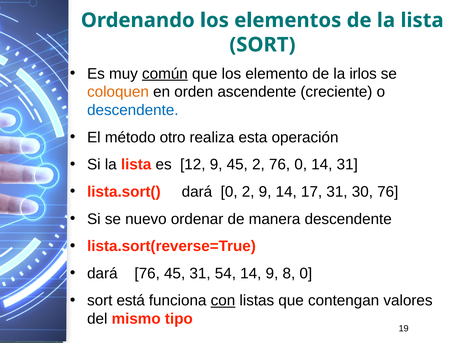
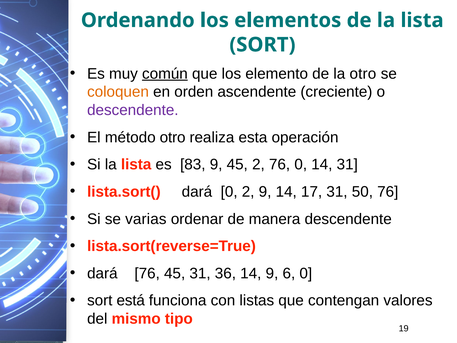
la irlos: irlos -> otro (363, 74)
descendente colour: blue -> purple (133, 110)
12: 12 -> 83 (193, 164)
30: 30 -> 50 (362, 192)
nuevo: nuevo -> varias (146, 219)
54: 54 -> 36 (225, 273)
8: 8 -> 6 (289, 273)
con underline: present -> none (223, 300)
